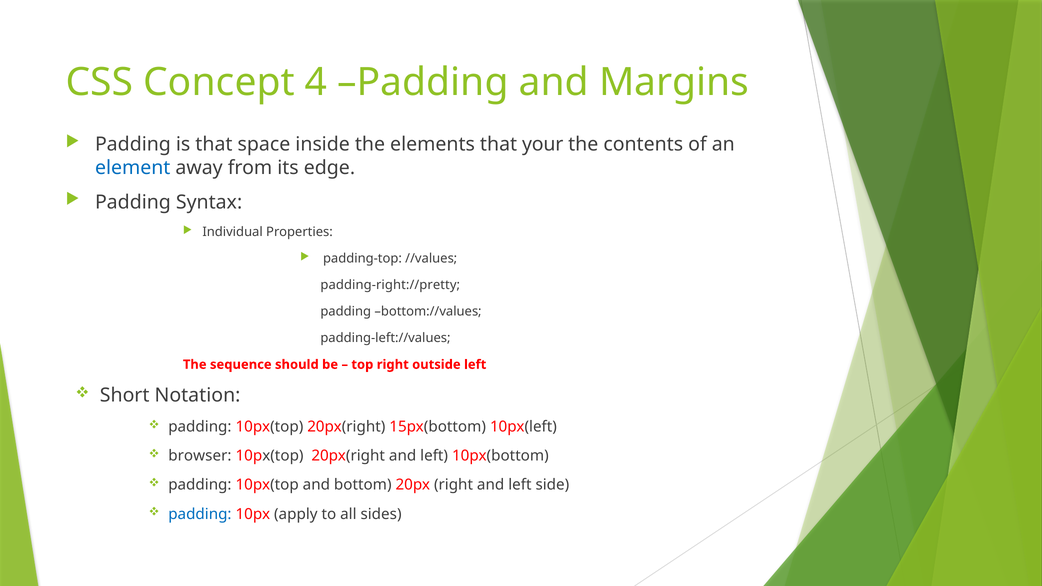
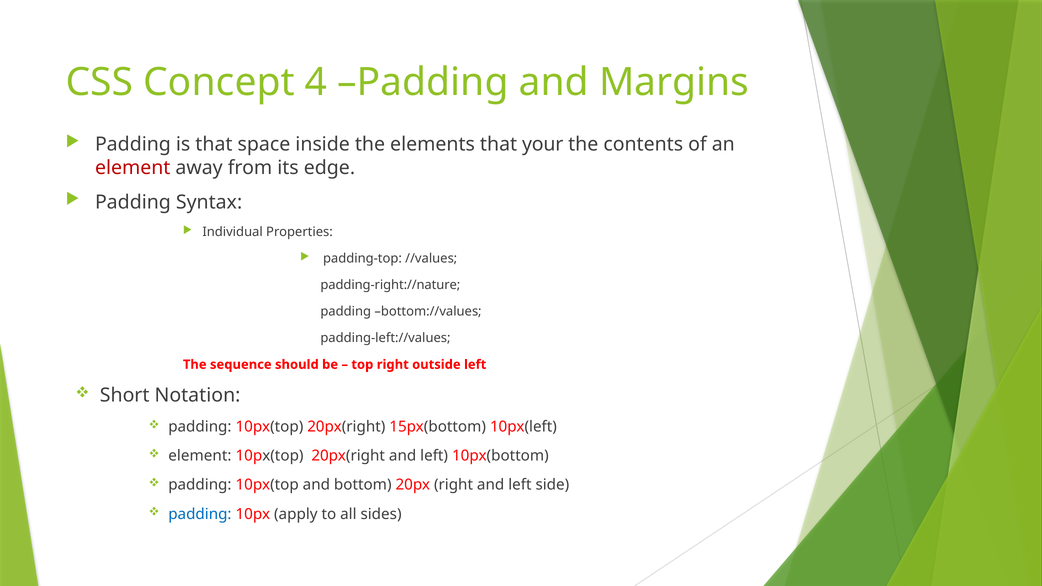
element colour: blue -> red (133, 168)
padding-right://pretty: padding-right://pretty -> padding-right://nature (390, 285)
browser: browser -> element (200, 456)
